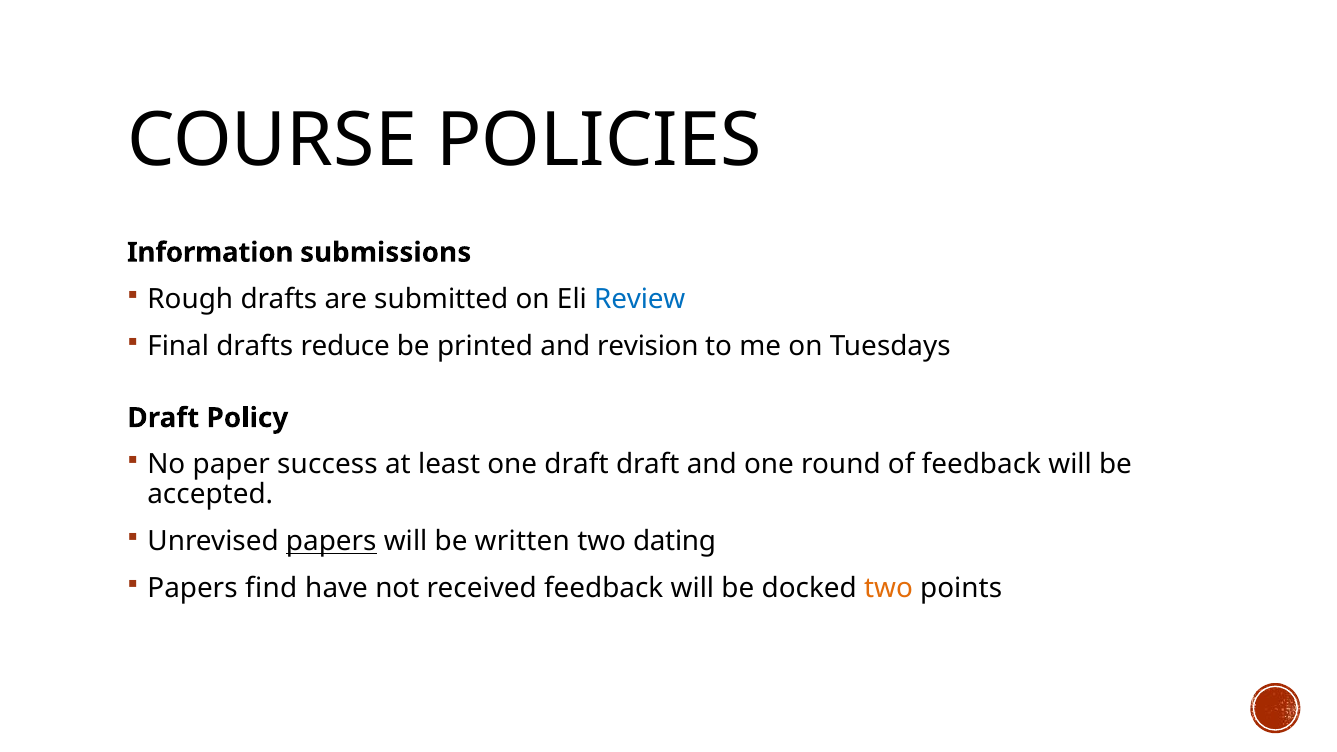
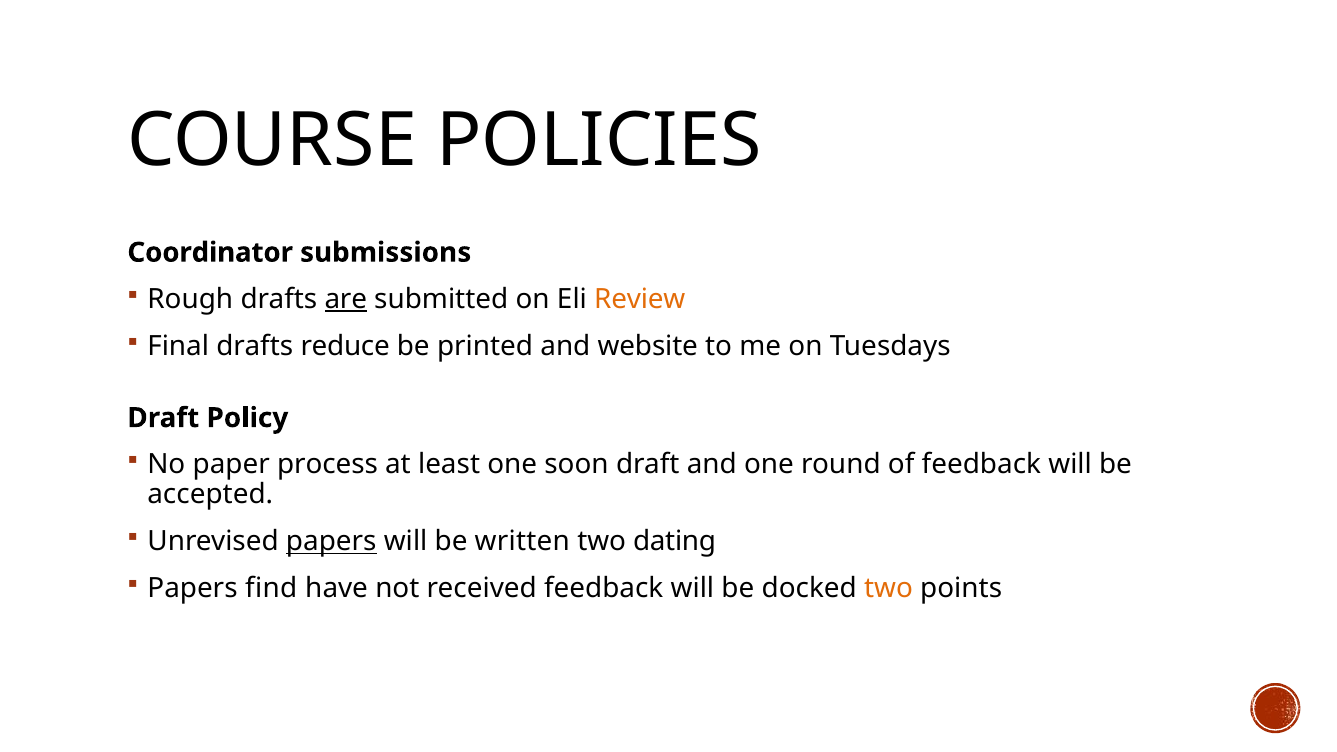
Information: Information -> Coordinator (210, 253)
are underline: none -> present (346, 299)
Review colour: blue -> orange (640, 299)
revision: revision -> website (648, 346)
success: success -> process (328, 465)
one draft: draft -> soon (577, 465)
